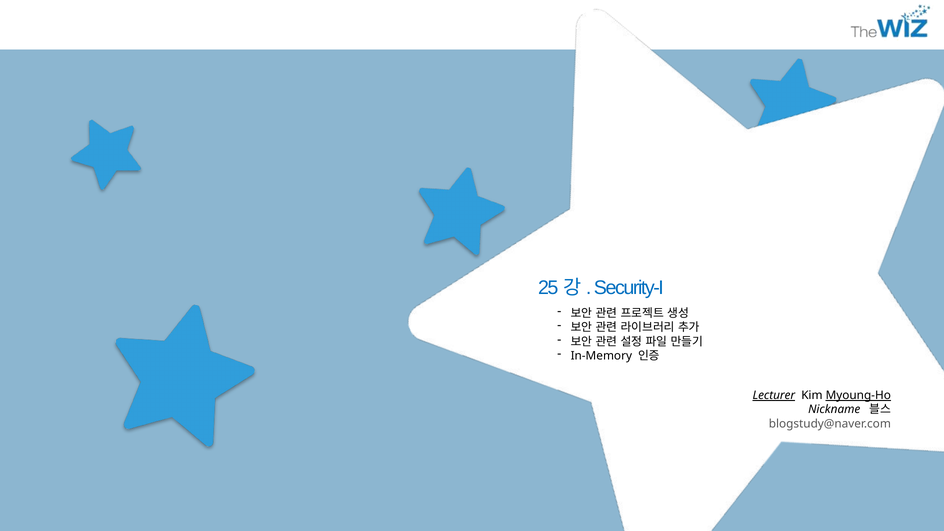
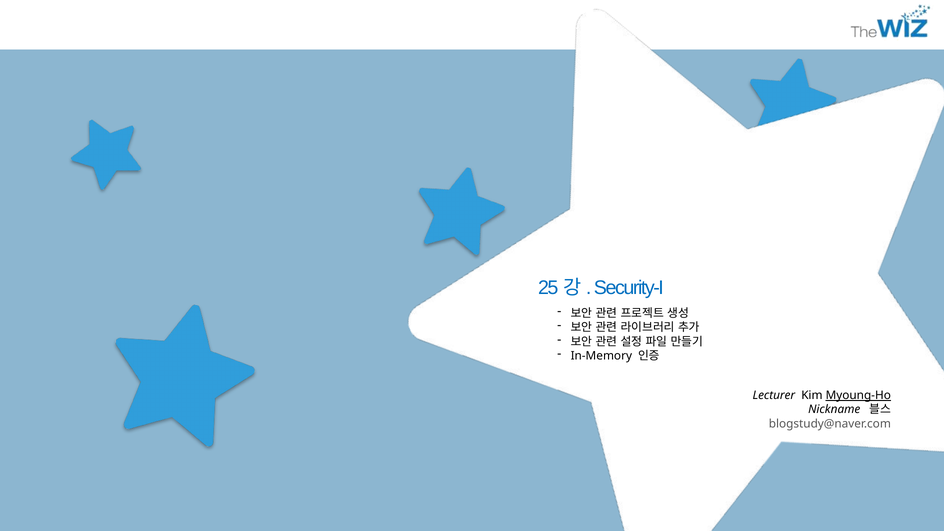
Lecturer underline: present -> none (774, 395)
